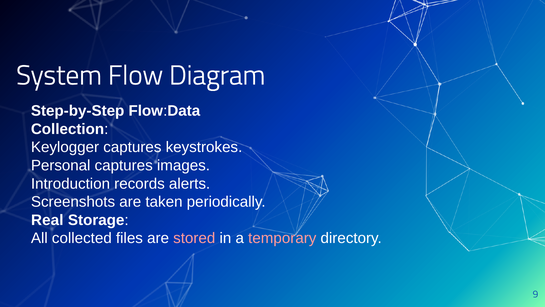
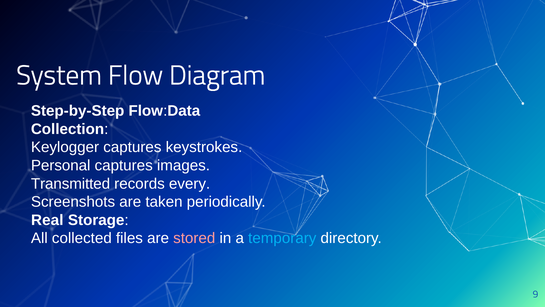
Introduction: Introduction -> Transmitted (71, 183)
alerts: alerts -> every (190, 183)
temporary colour: pink -> light blue (282, 238)
